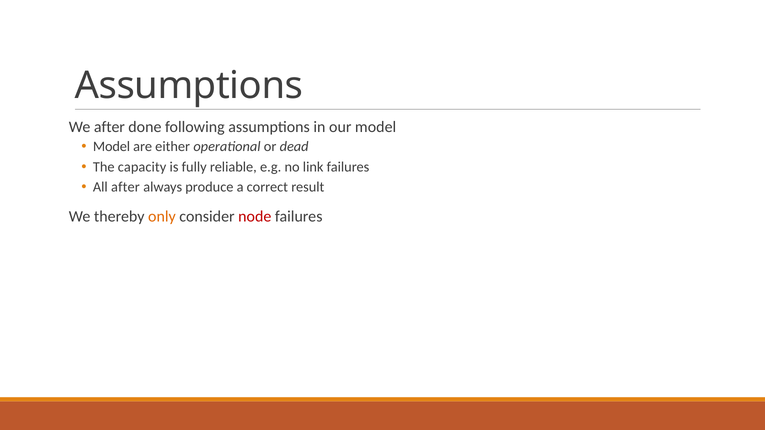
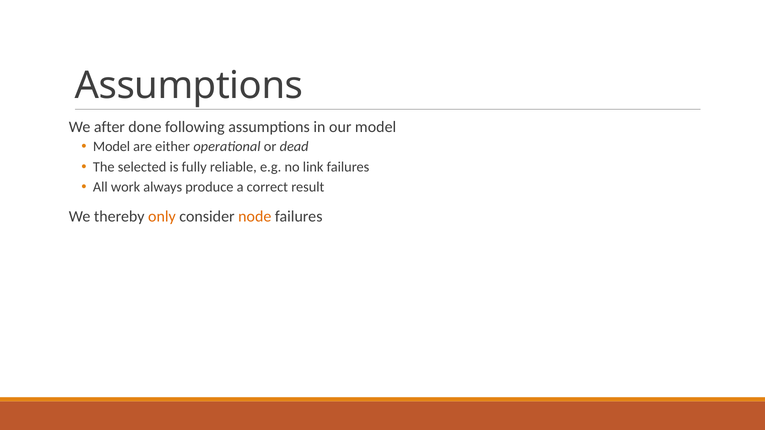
capacity: capacity -> selected (142, 167)
All after: after -> work (126, 187)
node colour: red -> orange (255, 216)
